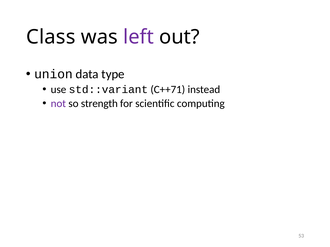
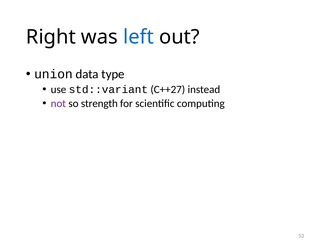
Class: Class -> Right (51, 37)
left colour: purple -> blue (138, 37)
C++71: C++71 -> C++27 (168, 90)
